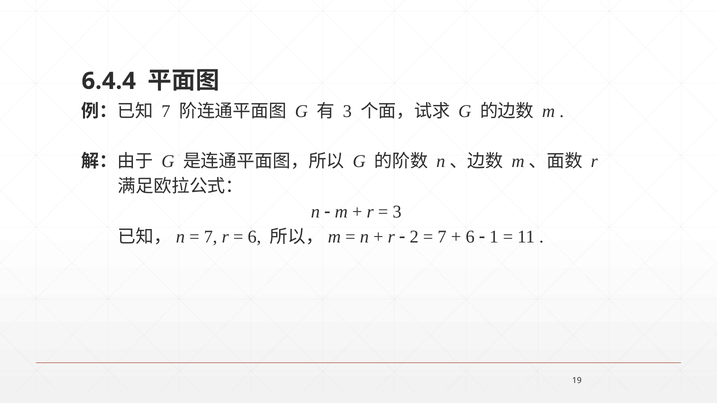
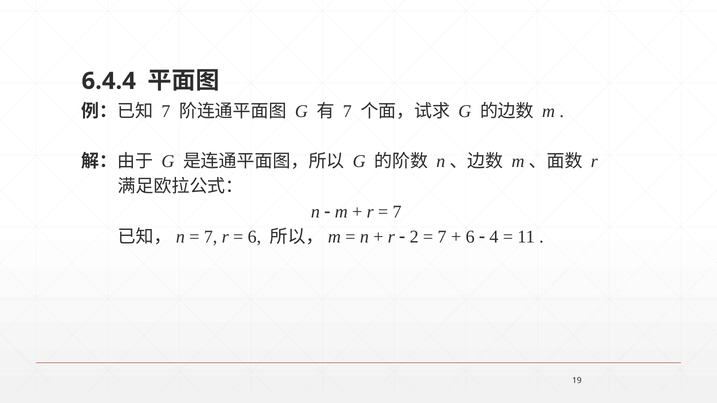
3: 3 -> 7 (347, 111)
3: 3 -> 7 (397, 212)
1: 1 -> 4 (494, 237)
